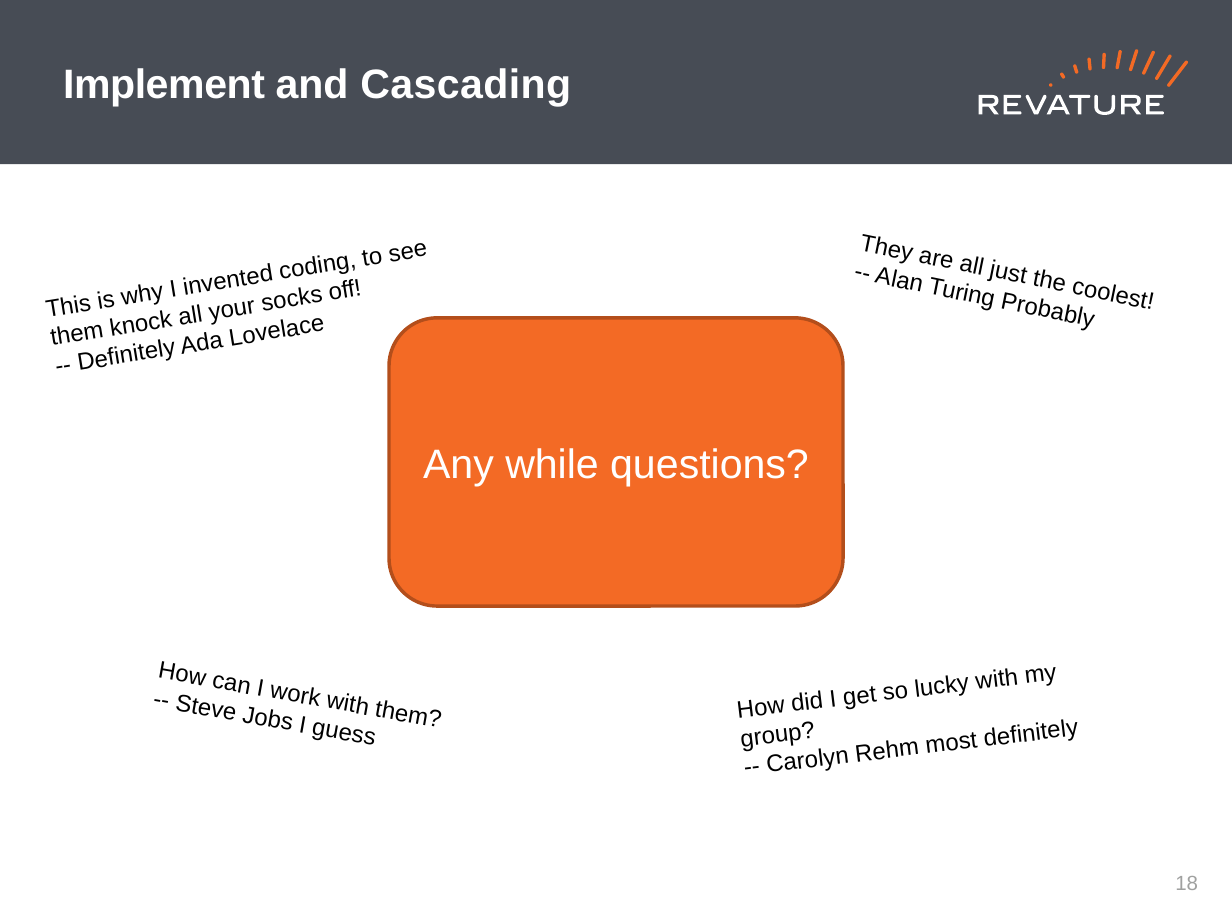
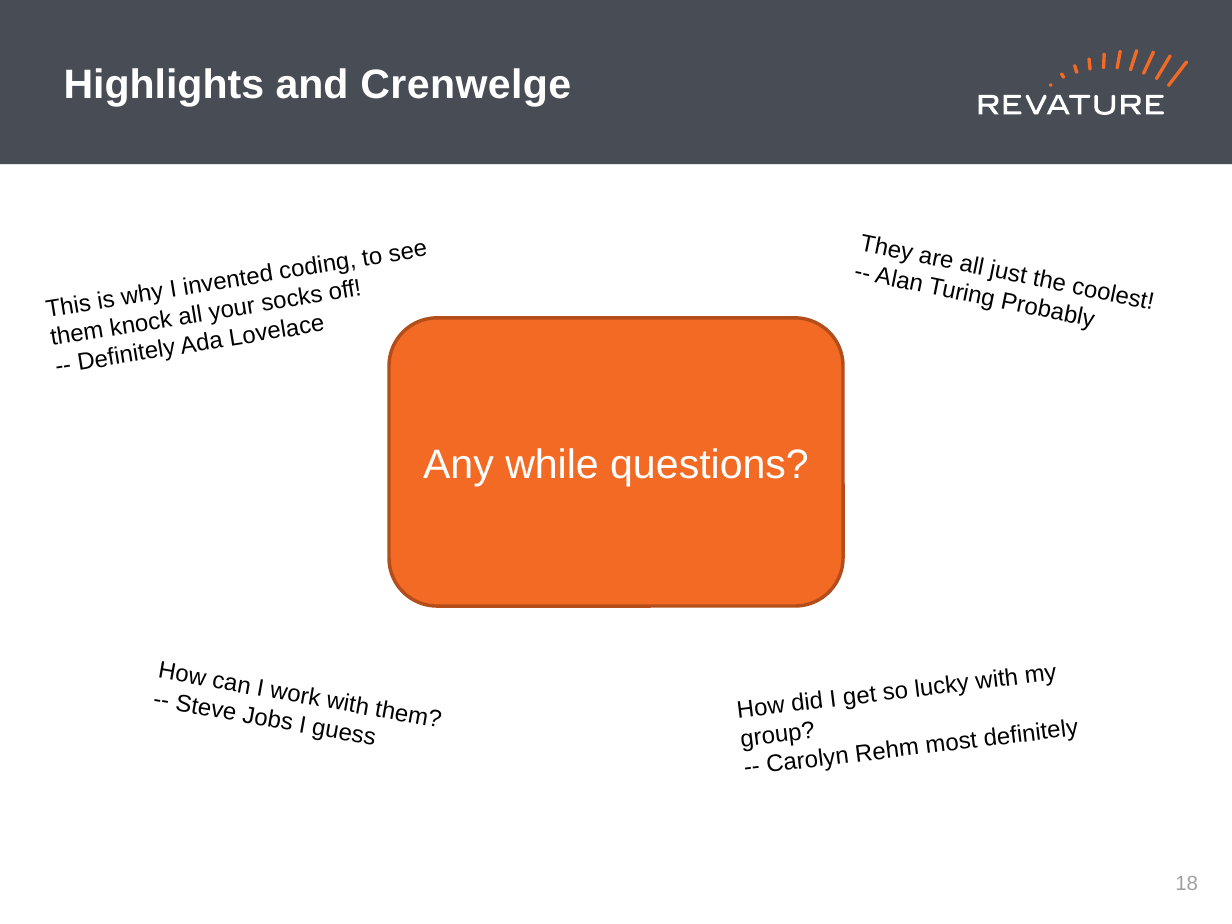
Implement: Implement -> Highlights (164, 85)
Cascading: Cascading -> Crenwelge (466, 85)
